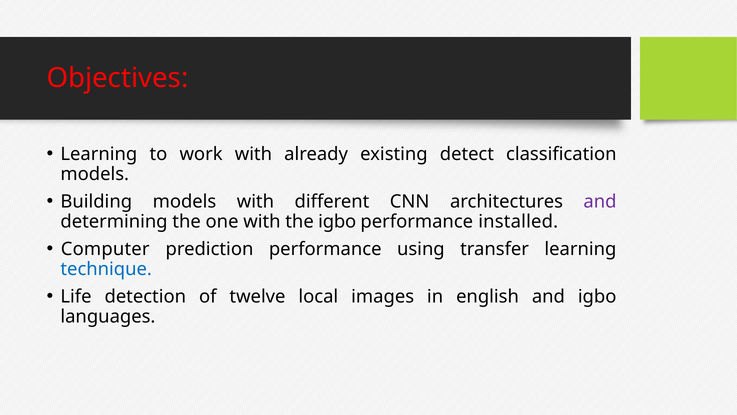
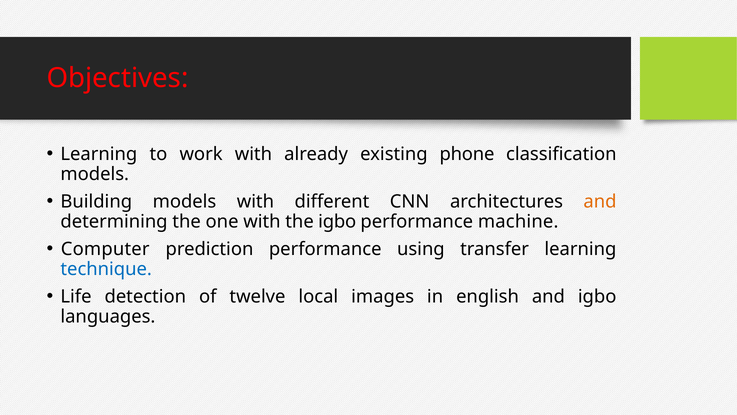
detect: detect -> phone (467, 154)
and colour: purple -> orange (600, 201)
installed: installed -> machine (518, 221)
